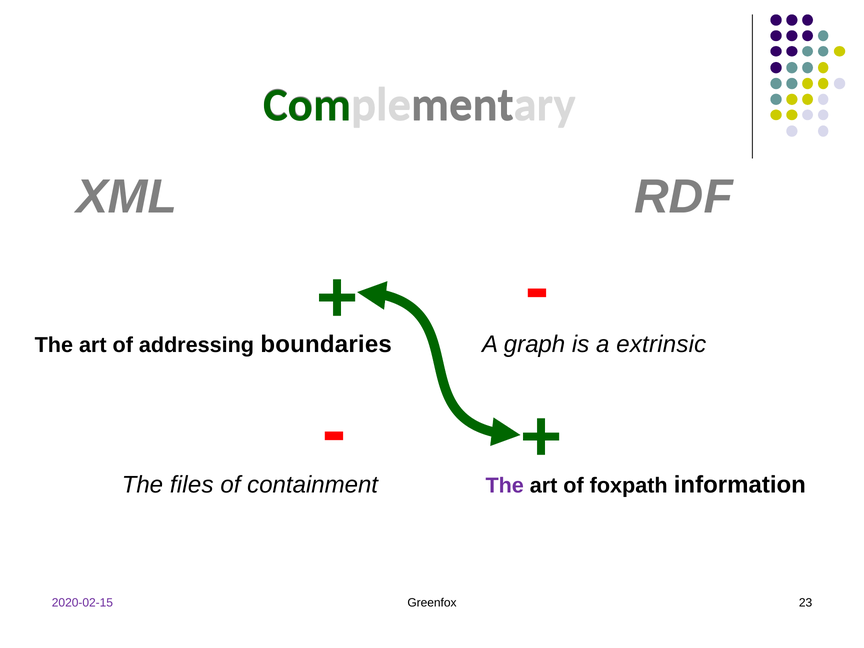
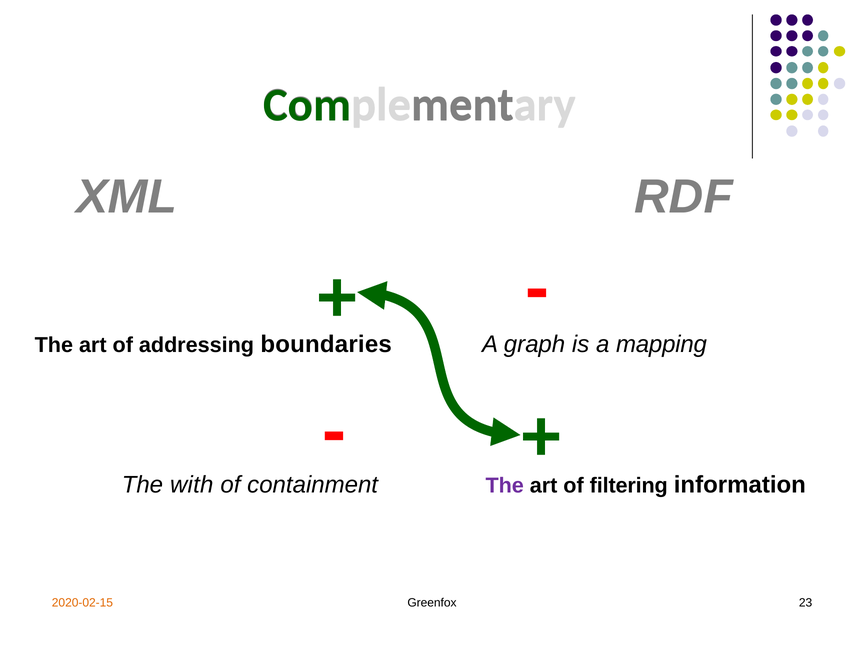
extrinsic: extrinsic -> mapping (661, 344)
files: files -> with (192, 485)
foxpath: foxpath -> filtering (629, 486)
2020-02-15 colour: purple -> orange (82, 603)
